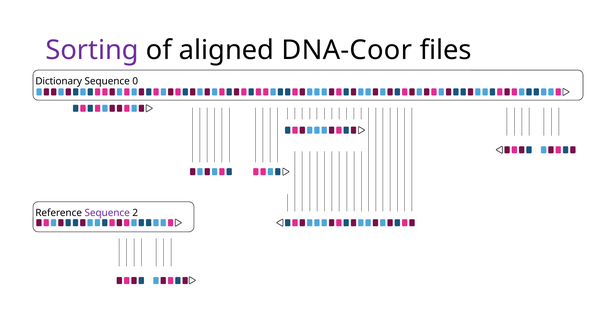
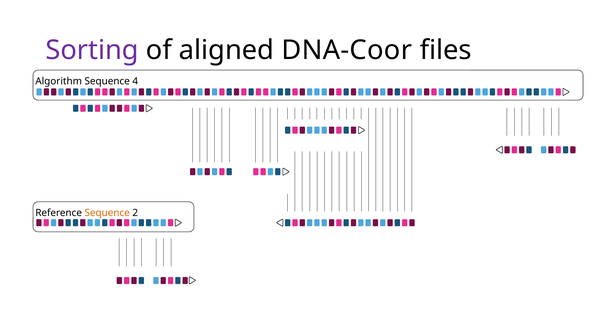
Dictionary: Dictionary -> Algorithm (59, 81)
0: 0 -> 4 (135, 81)
Sequence colour: purple -> orange (107, 213)
